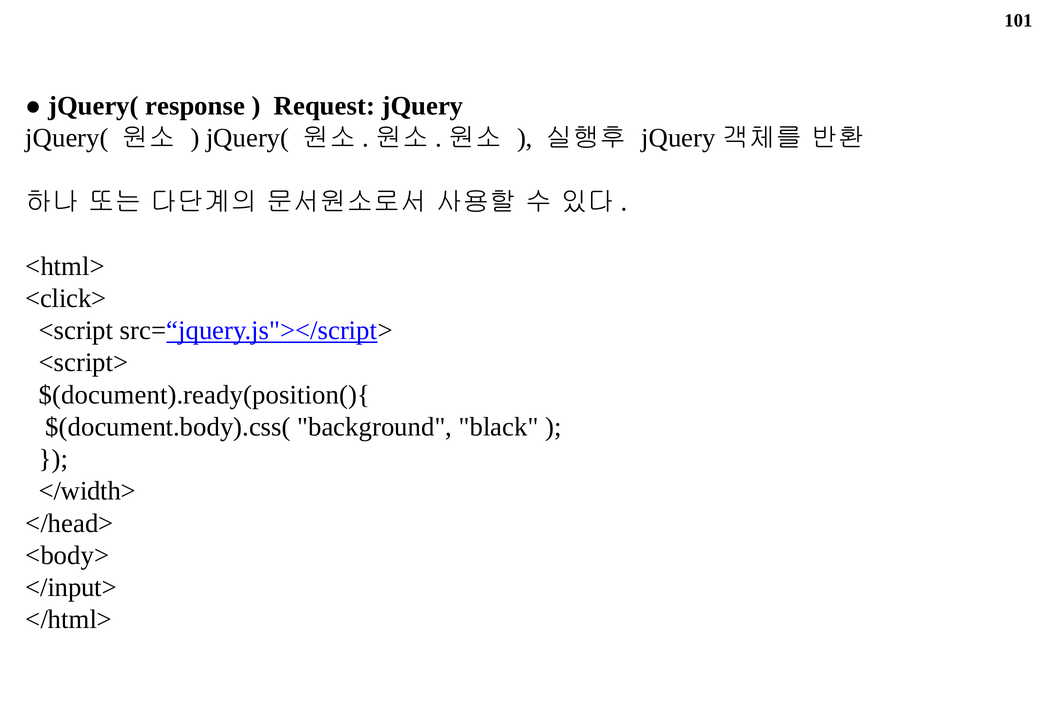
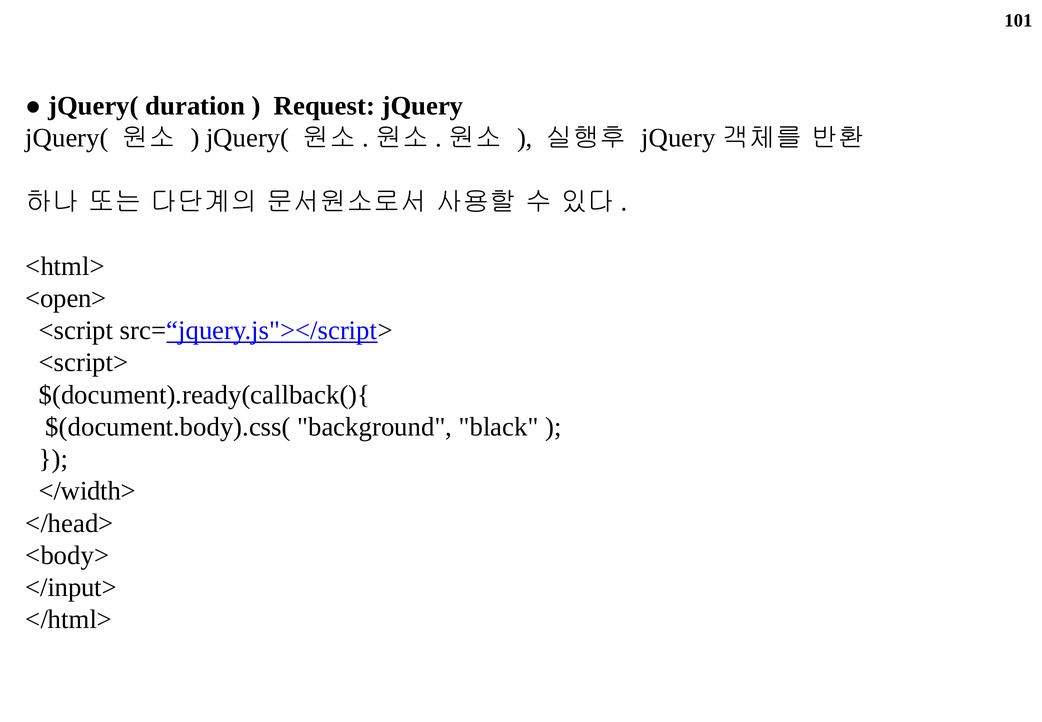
response: response -> duration (195, 106)
<click>: <click> -> <open> (66, 298)
$(document).ready(position(){: $(document).ready(position(){ -> $(document).ready(callback(){ (204, 394)
